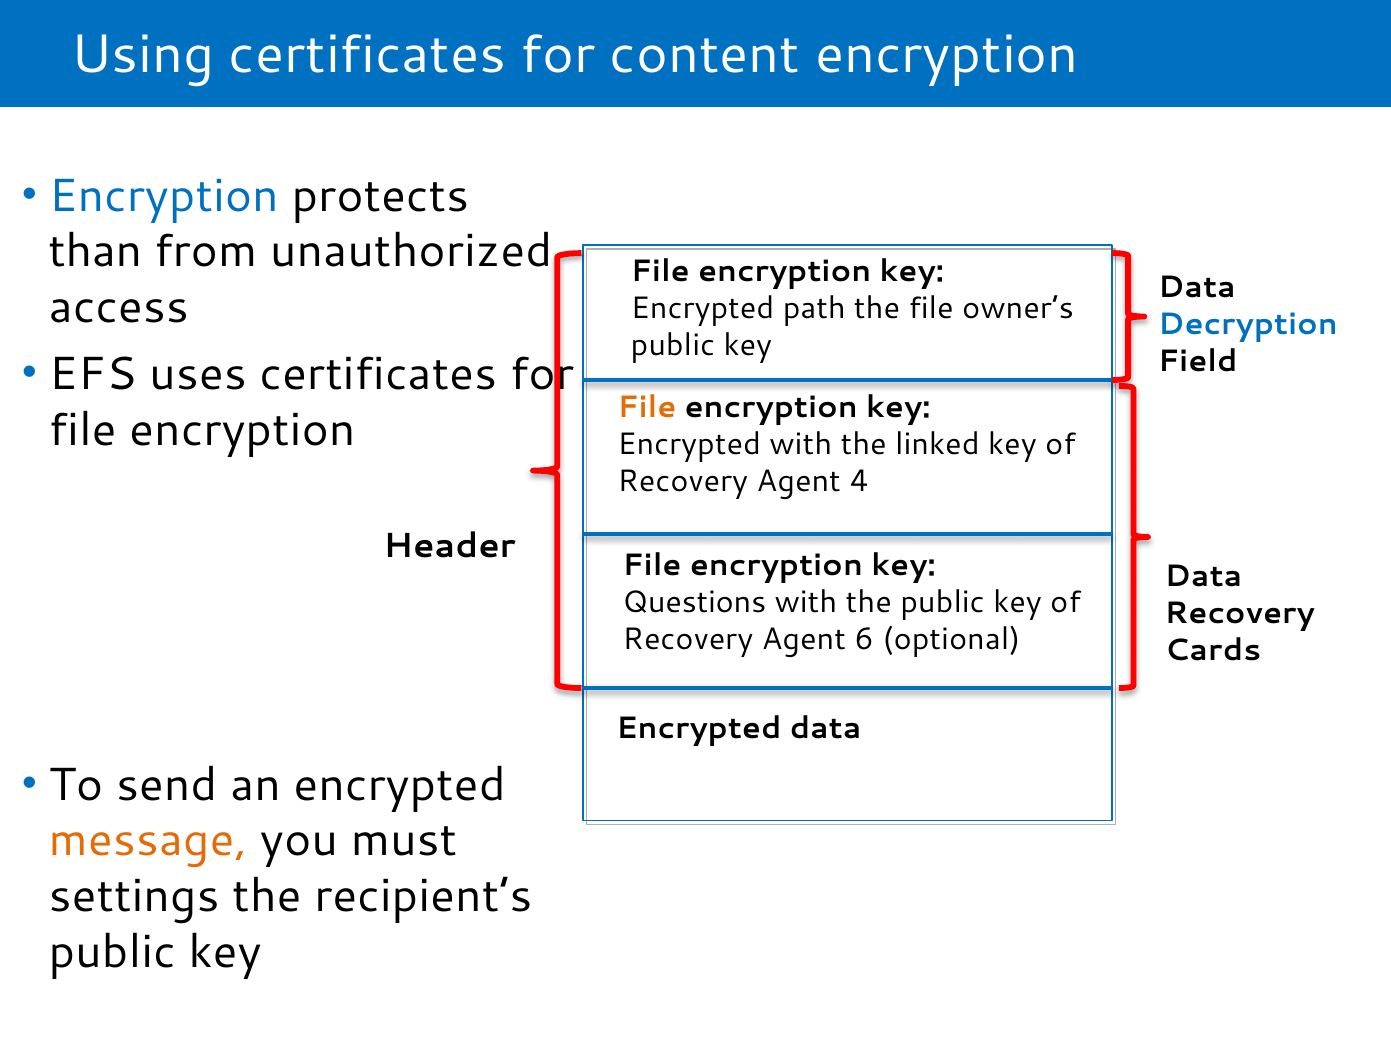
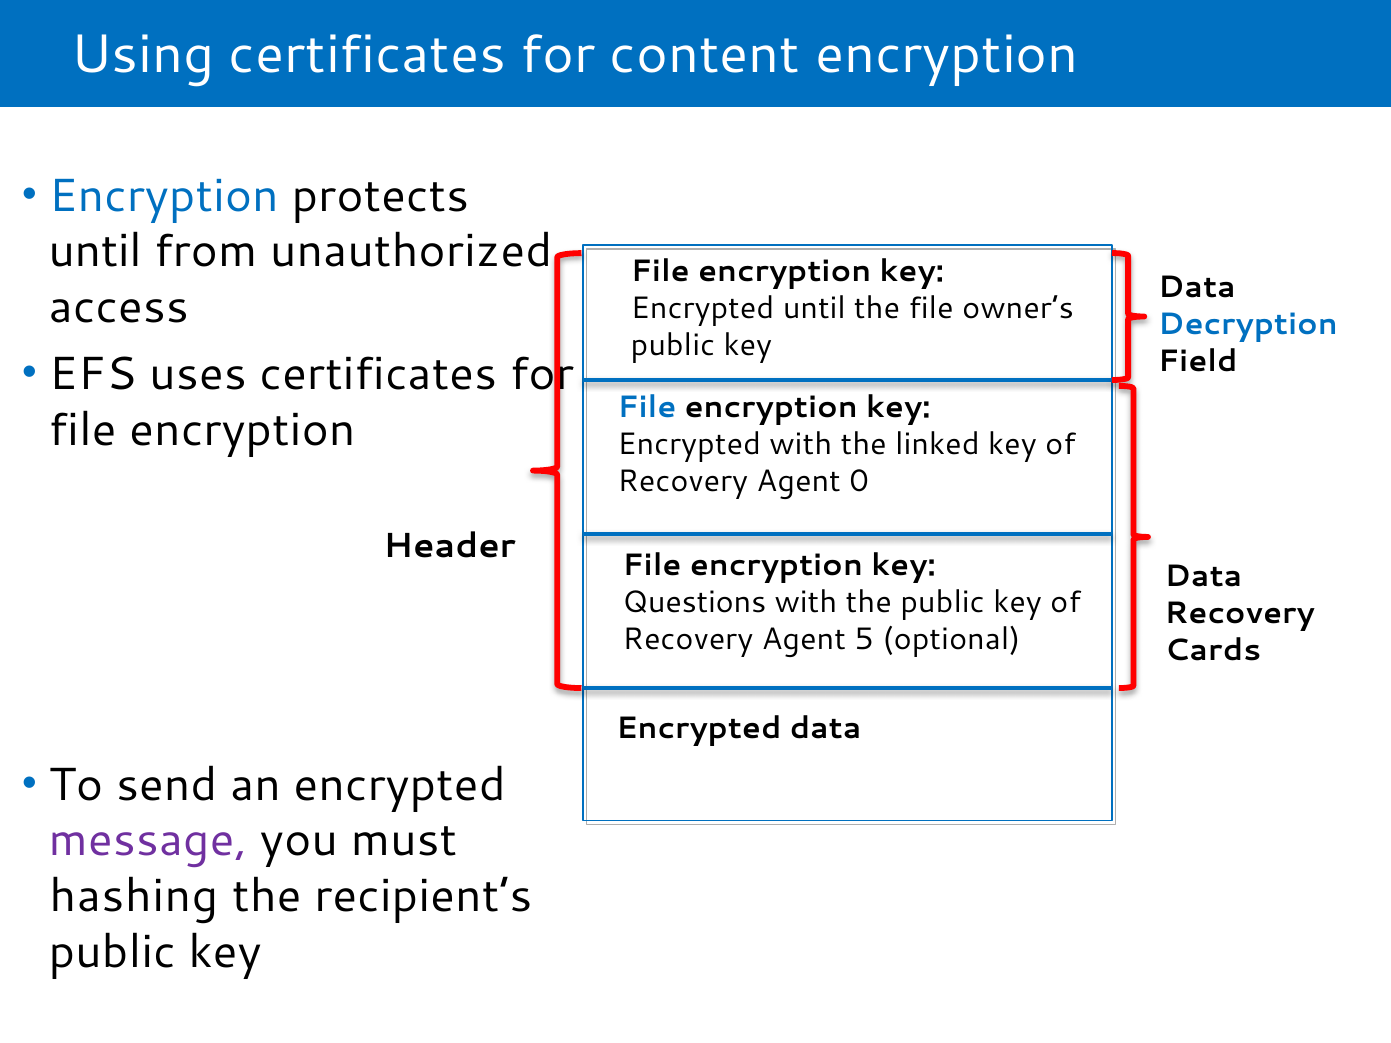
than: than -> until (95, 252)
Encrypted path: path -> until (814, 309)
File colour: orange -> blue (647, 408)
4: 4 -> 0 (859, 482)
6: 6 -> 5 (864, 639)
message colour: orange -> purple (148, 841)
settings: settings -> hashing (134, 896)
